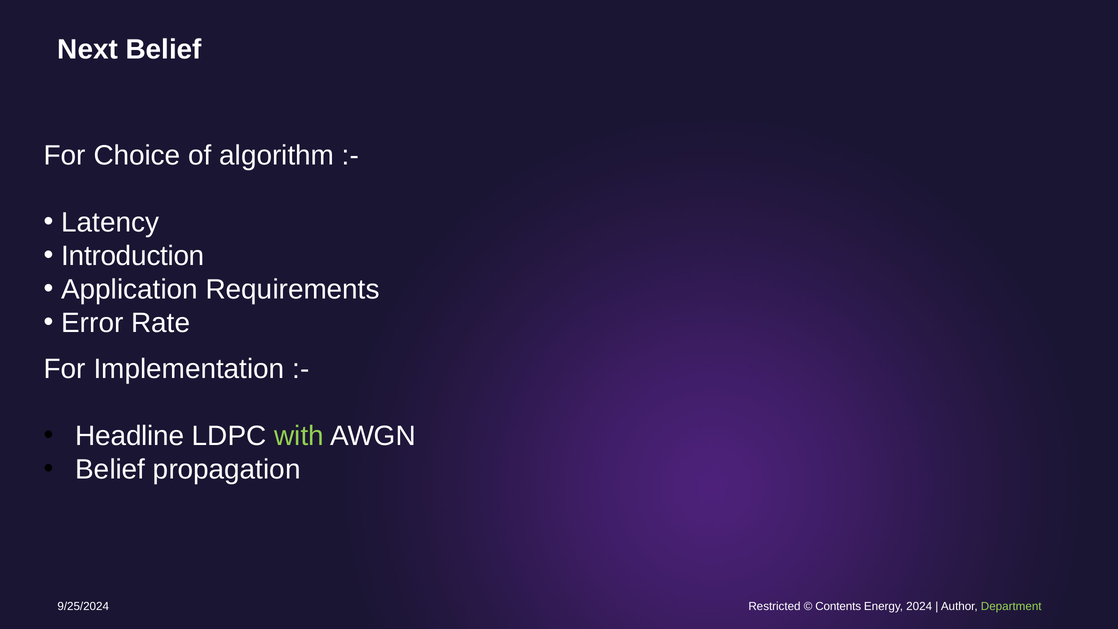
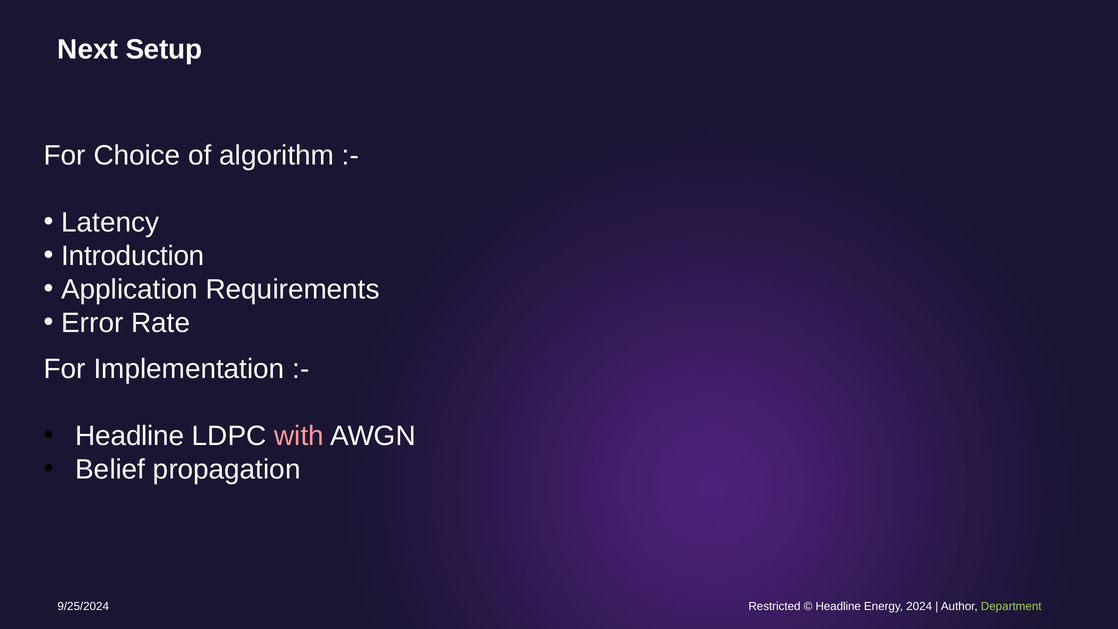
Next Belief: Belief -> Setup (164, 50)
with colour: light green -> pink (299, 436)
Contents: Contents -> Headline (838, 606)
